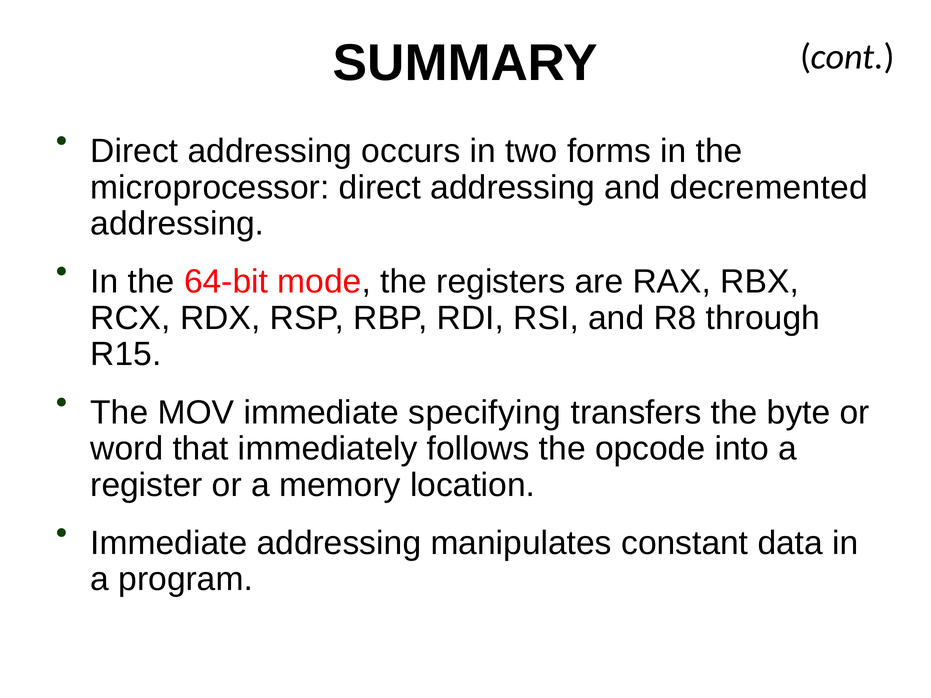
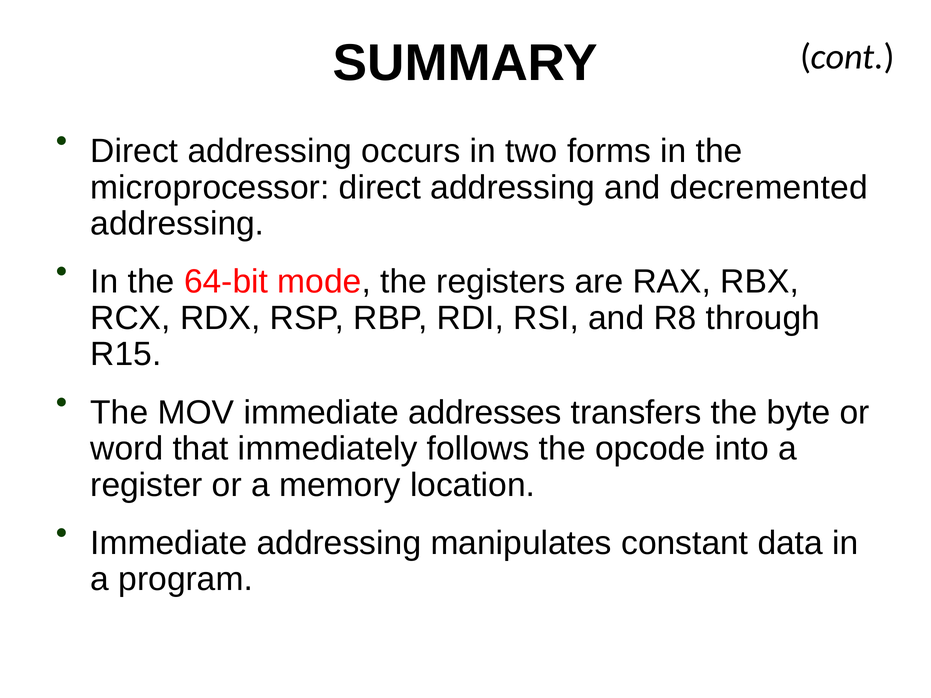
specifying: specifying -> addresses (485, 413)
